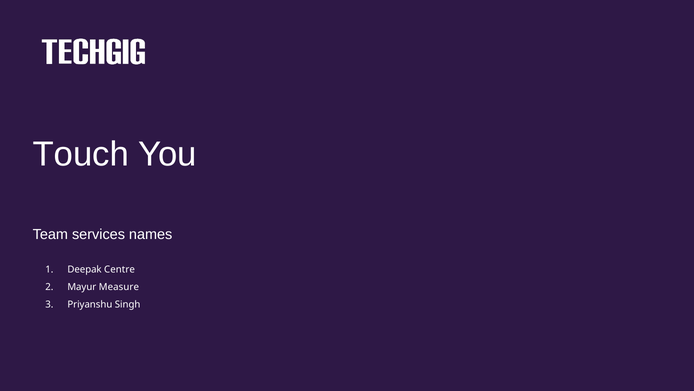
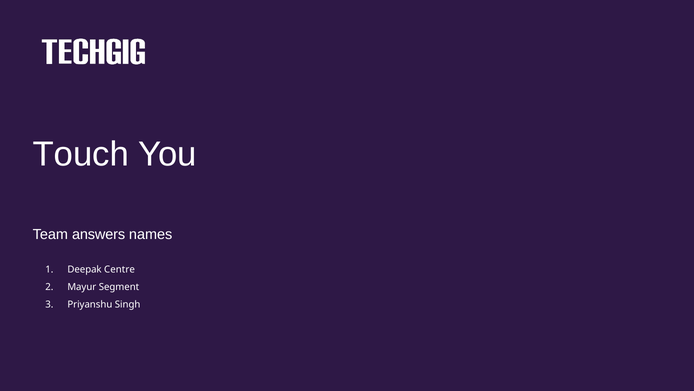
services: services -> answers (99, 234)
Measure: Measure -> Segment (119, 287)
